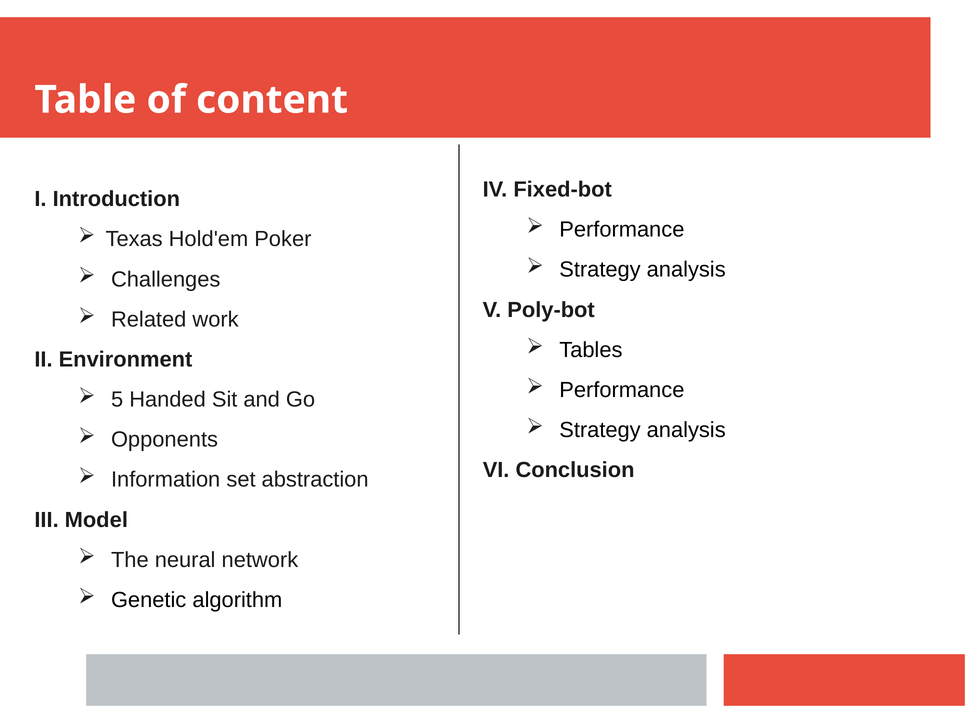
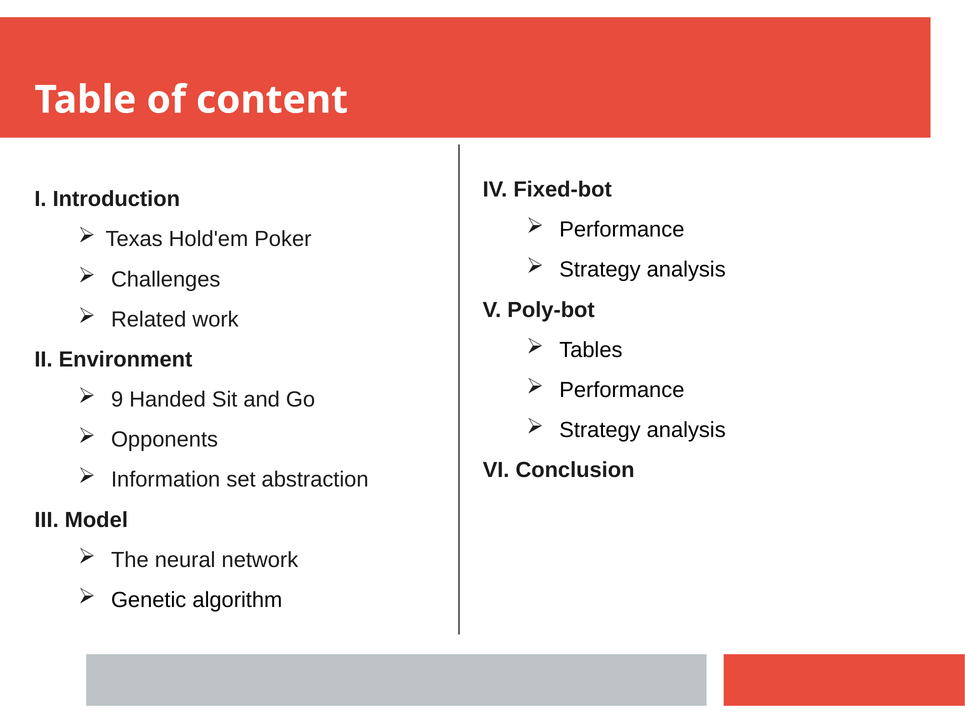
5: 5 -> 9 (117, 400)
